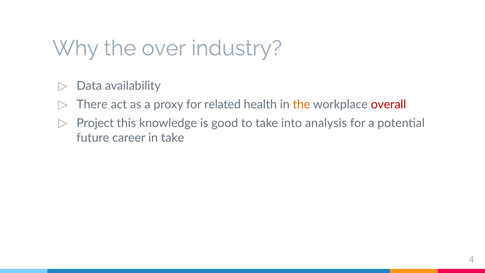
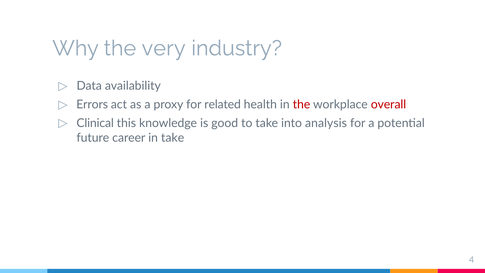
over: over -> very (164, 48)
There: There -> Errors (92, 104)
the colour: orange -> red (302, 104)
Project: Project -> Clinical (95, 123)
